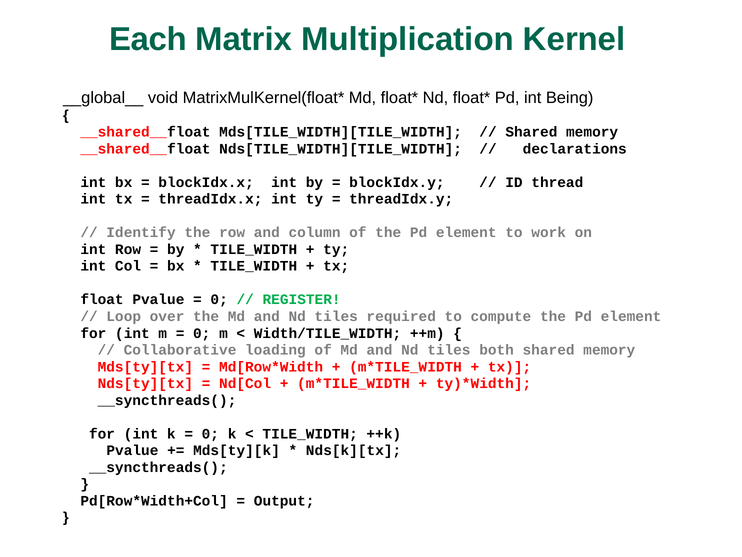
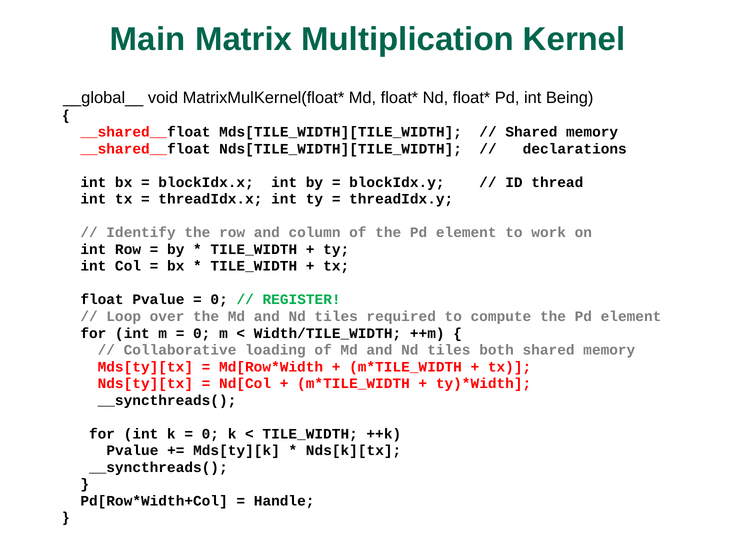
Each: Each -> Main (148, 39)
Output: Output -> Handle (284, 500)
